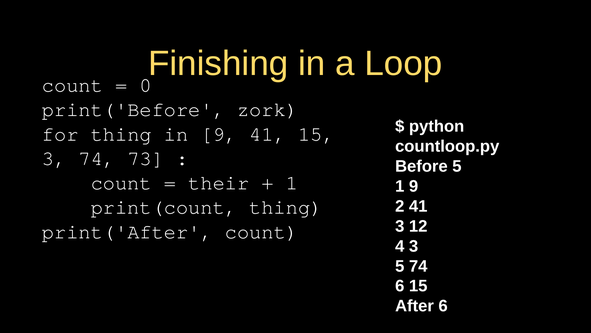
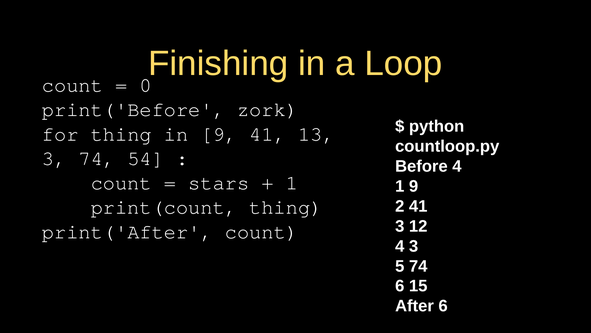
41 15: 15 -> 13 (316, 134)
73: 73 -> 54 (146, 158)
Before 5: 5 -> 4 (457, 166)
their: their -> stars (219, 183)
